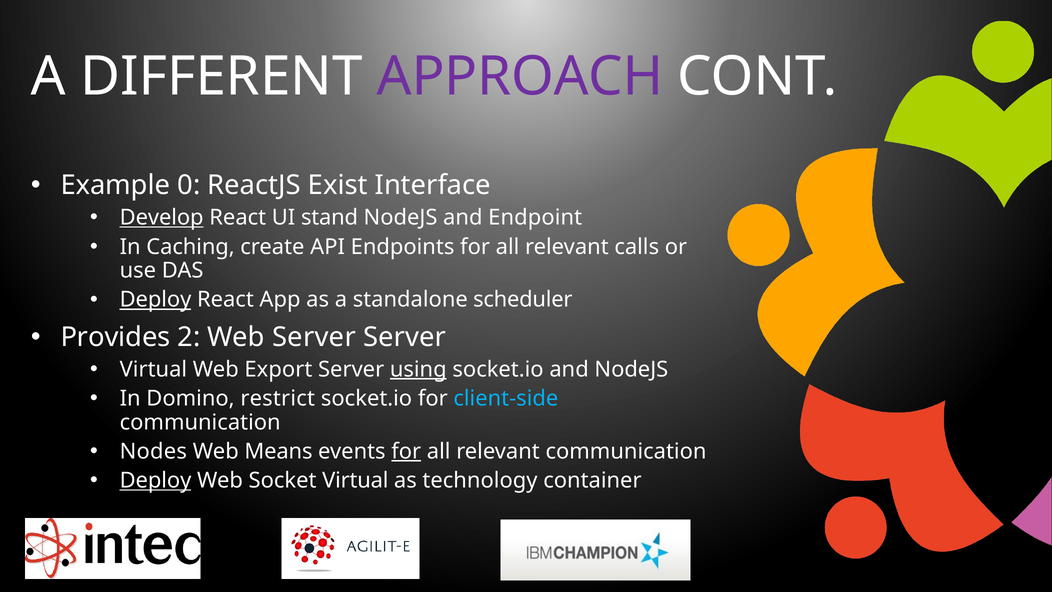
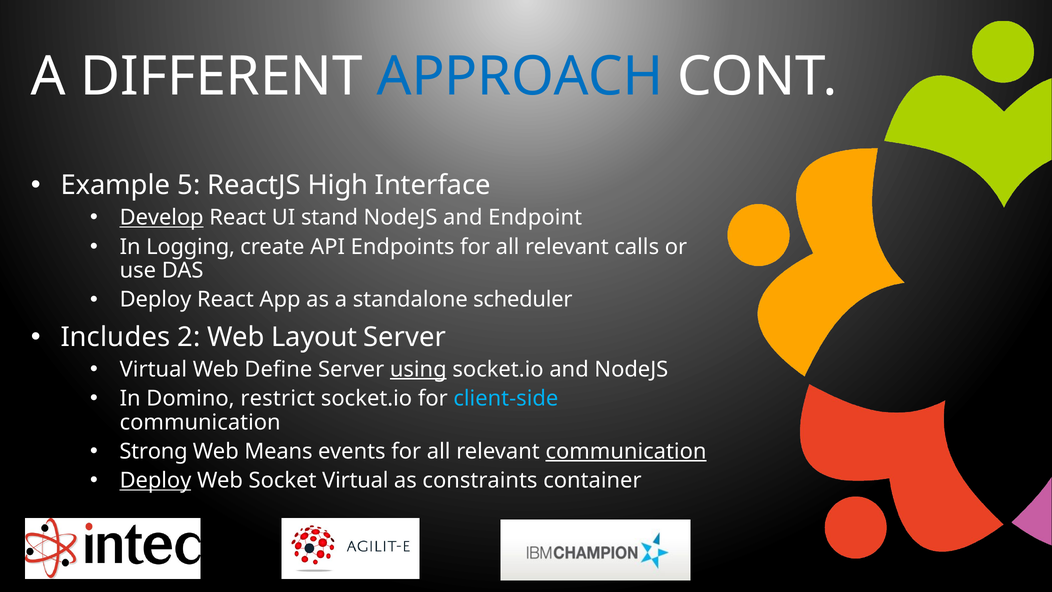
APPROACH colour: purple -> blue (520, 76)
0: 0 -> 5 (189, 185)
Exist: Exist -> High (338, 185)
Caching: Caching -> Logging (191, 247)
Deploy underline: present -> none (155, 300)
Provides: Provides -> Includes (115, 337)
Web Server: Server -> Layout (314, 337)
Export: Export -> Define (278, 369)
Nodes: Nodes -> Strong (154, 451)
for underline: present -> none (406, 451)
communication underline: none -> present (626, 451)
technology: technology -> constraints (480, 480)
